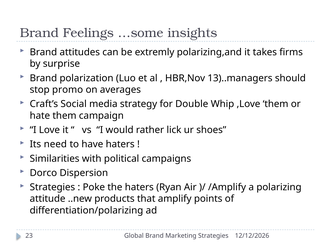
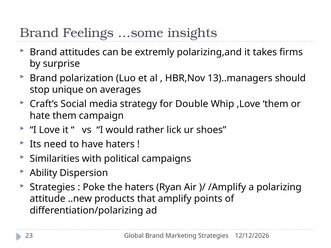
promo: promo -> unique (68, 90)
Dorco: Dorco -> Ability (43, 173)
